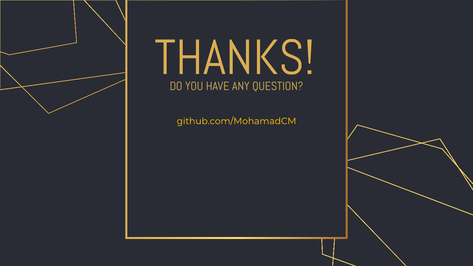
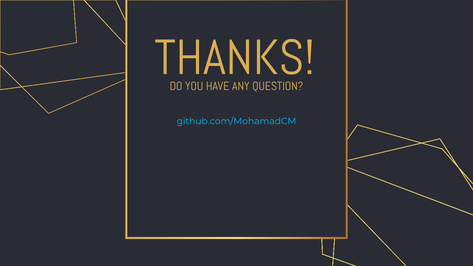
github.com/MohamadCM colour: yellow -> light blue (236, 121)
